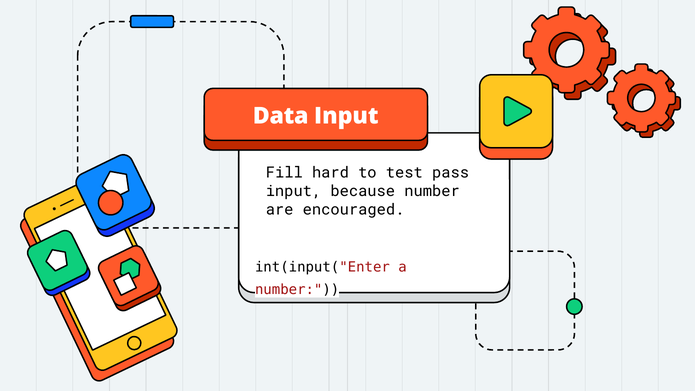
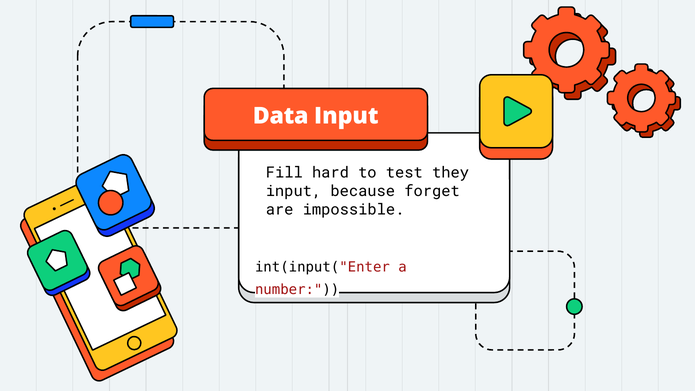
pass: pass -> they (451, 173)
because number: number -> forget (432, 191)
encouraged: encouraged -> impossible (354, 210)
